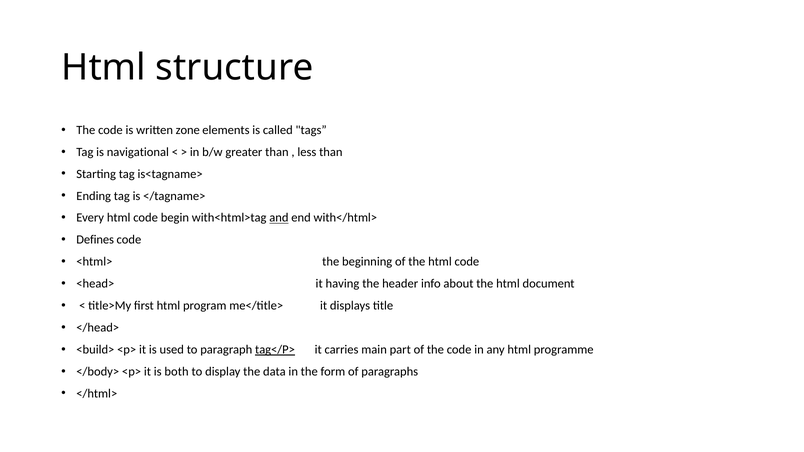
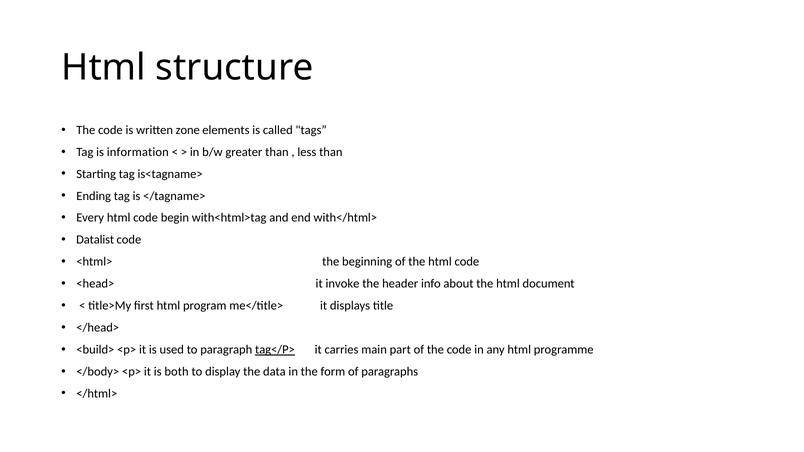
navigational: navigational -> information (138, 152)
and underline: present -> none (279, 218)
Defines: Defines -> Datalist (95, 240)
having: having -> invoke (342, 284)
